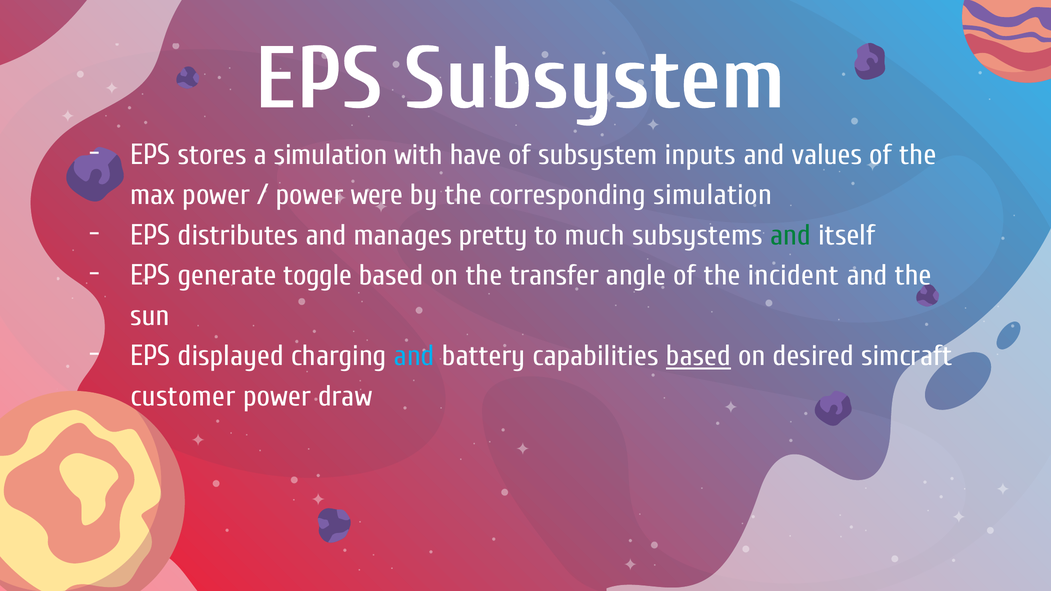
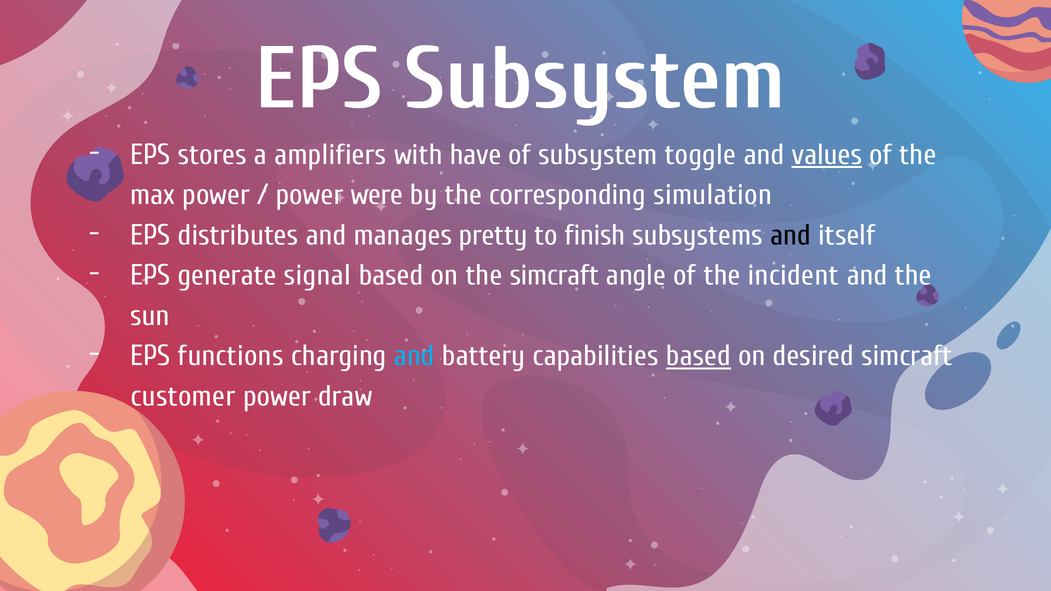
a simulation: simulation -> amplifiers (330, 154)
inputs: inputs -> toggle (700, 154)
values underline: none -> present (827, 154)
much: much -> finish (595, 235)
and colour: green -> black (790, 235)
toggle: toggle -> signal (317, 275)
the transfer: transfer -> simcraft (554, 275)
displayed: displayed -> functions (231, 356)
